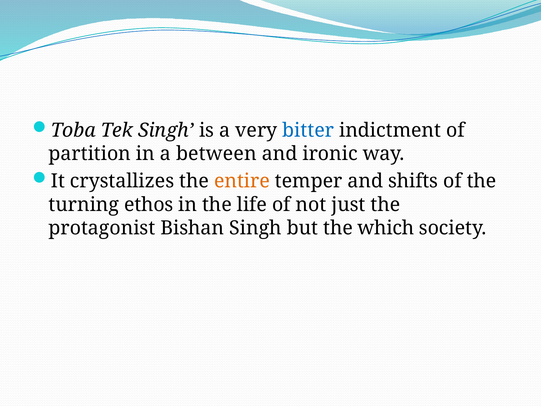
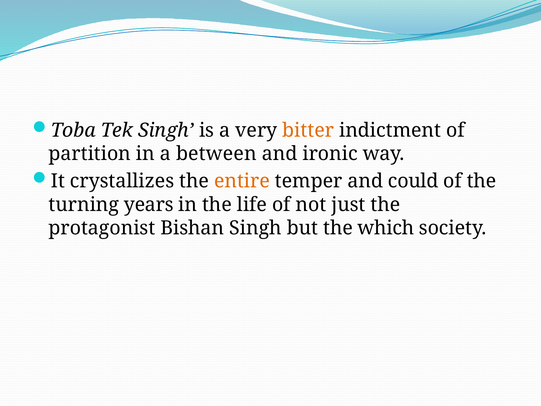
bitter colour: blue -> orange (308, 130)
shifts: shifts -> could (413, 181)
ethos: ethos -> years (149, 204)
